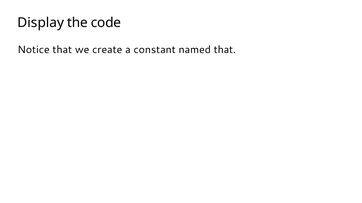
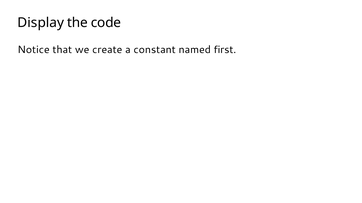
named that: that -> first (225, 50)
